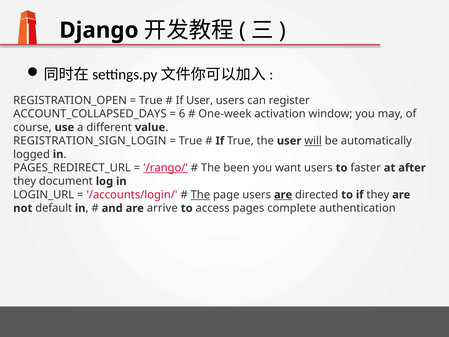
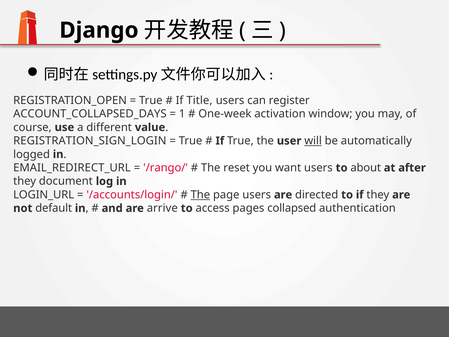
If User: User -> Title (199, 100)
6: 6 -> 1 (182, 114)
PAGES_REDIRECT_URL: PAGES_REDIRECT_URL -> EMAIL_REDIRECT_URL (72, 168)
/rango/ underline: present -> none (166, 168)
been: been -> reset (237, 168)
faster: faster -> about (366, 168)
are underline: present -> none (283, 195)
complete: complete -> collapsed (292, 208)
